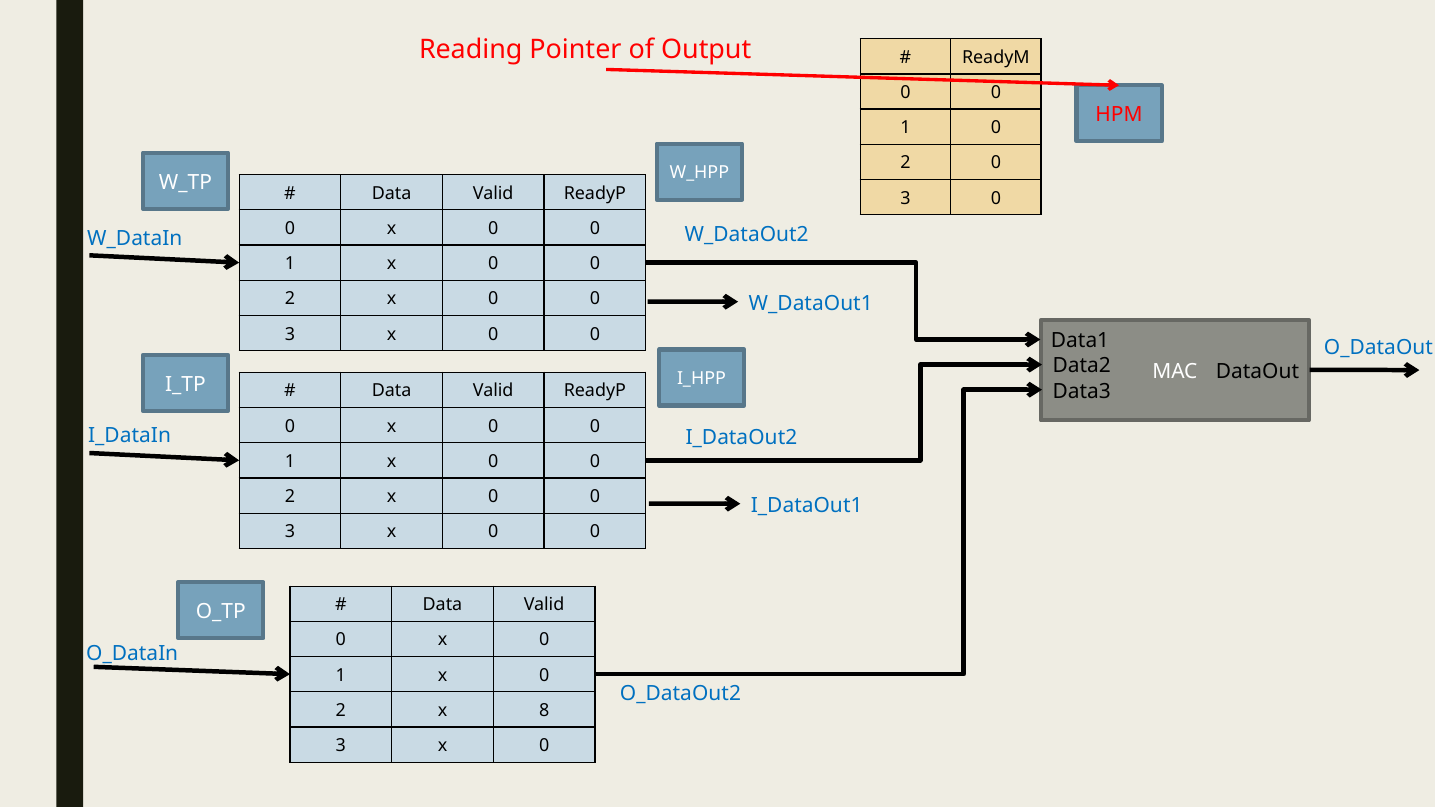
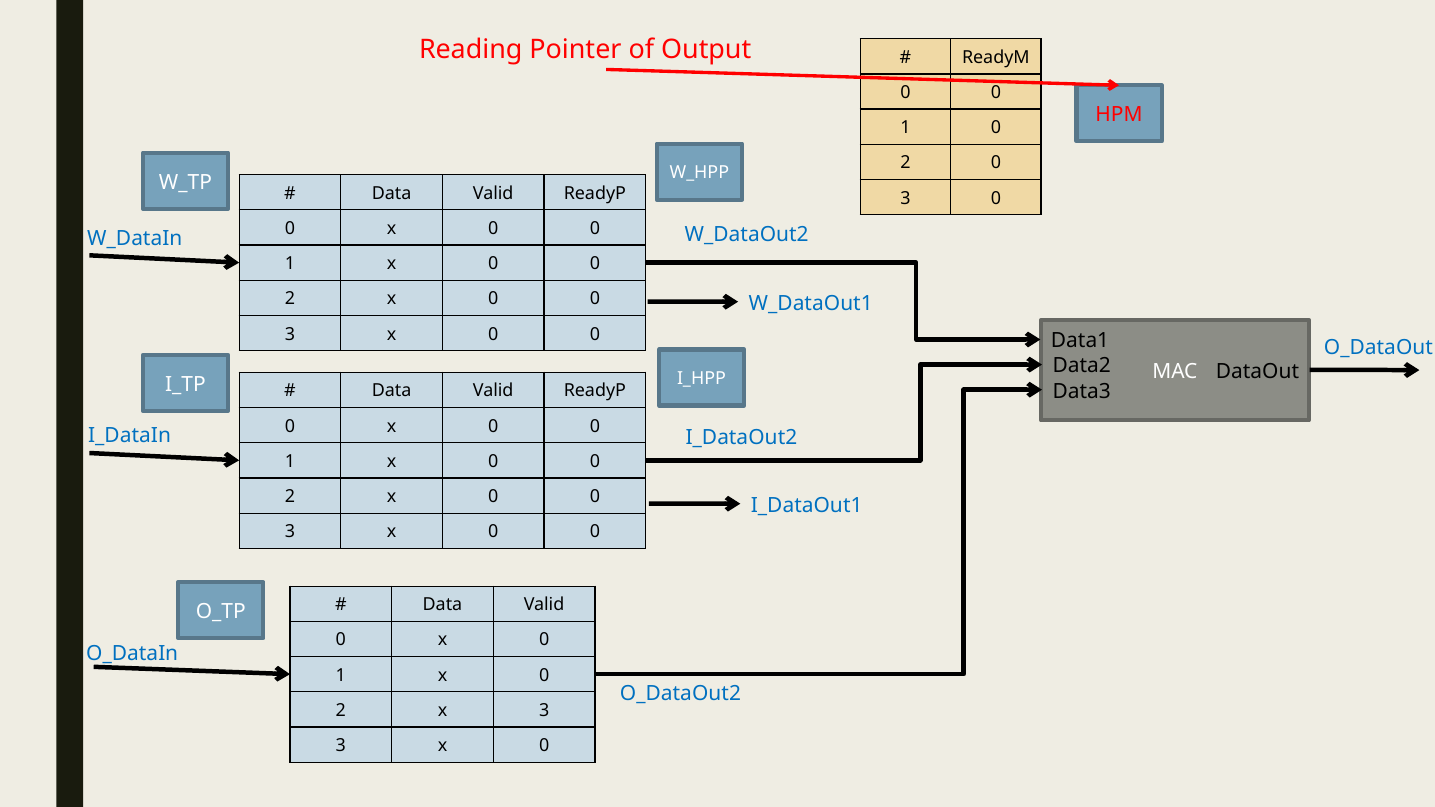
x 8: 8 -> 3 (544, 711)
